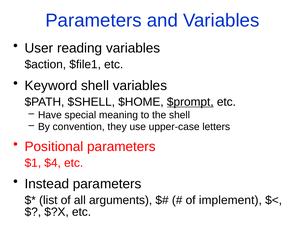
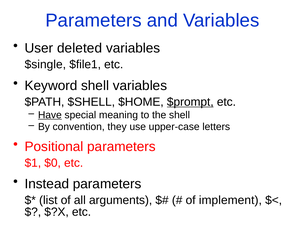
reading: reading -> deleted (80, 48)
$action: $action -> $single (45, 64)
Have underline: none -> present (50, 115)
$4: $4 -> $0 (53, 163)
